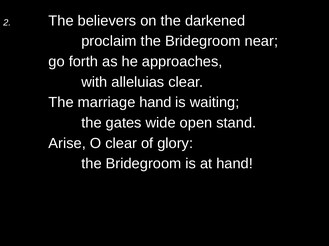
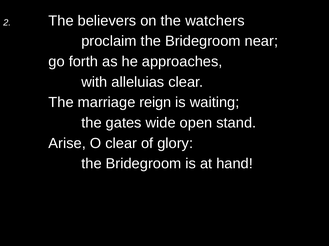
darkened: darkened -> watchers (215, 21)
marriage hand: hand -> reign (155, 103)
